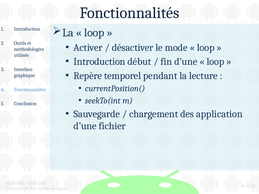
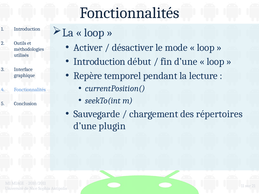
application: application -> répertoires (219, 114)
fichier: fichier -> plugin (112, 126)
